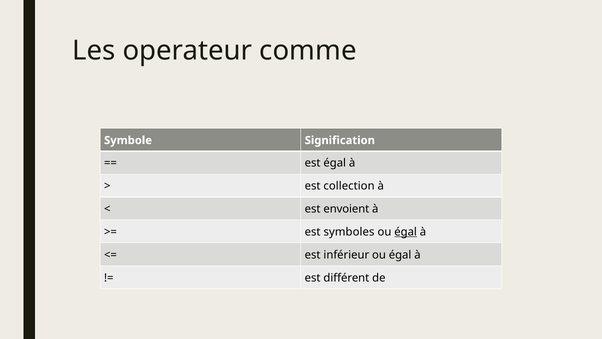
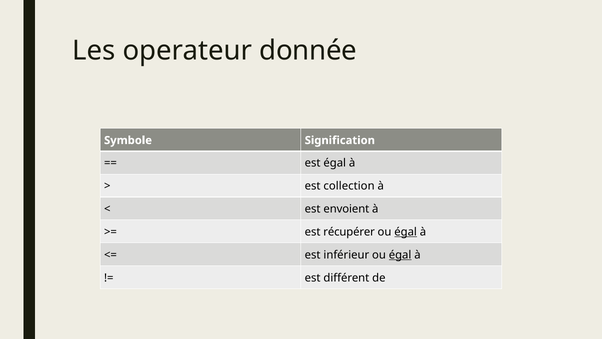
comme: comme -> donnée (308, 51)
symboles: symboles -> récupérer (349, 232)
égal underline: none -> present (400, 255)
